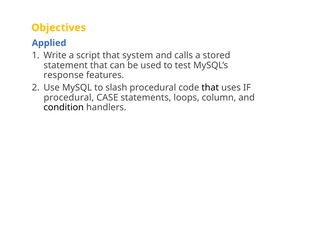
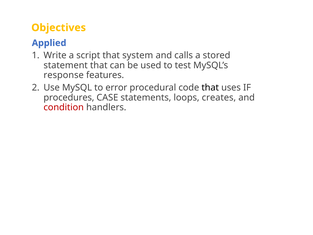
slash: slash -> error (116, 88)
procedural: procedural -> procedures (69, 97)
column: column -> creates (219, 97)
condition colour: black -> red (64, 107)
